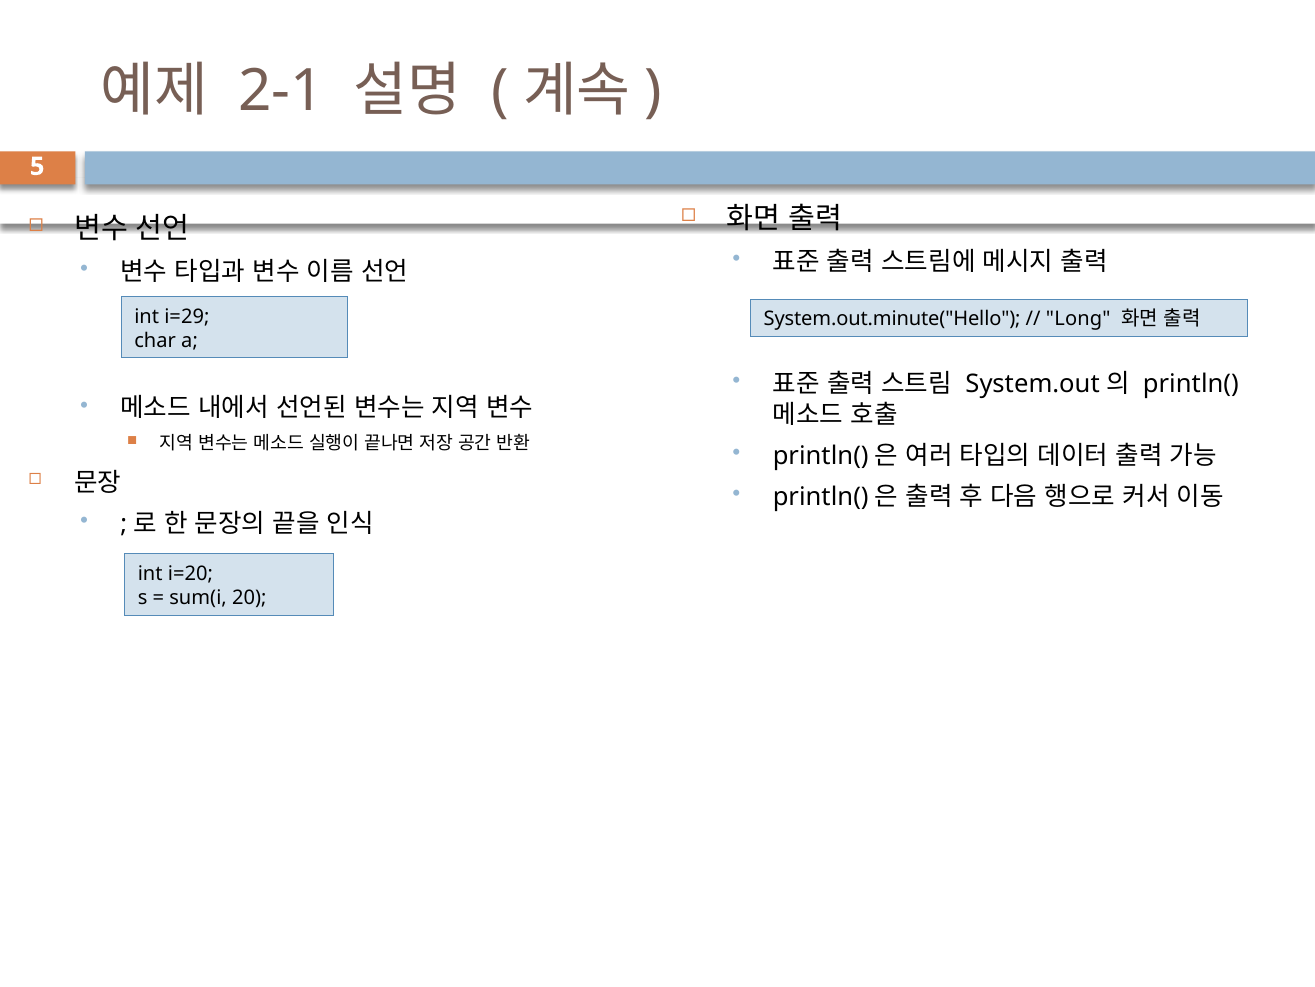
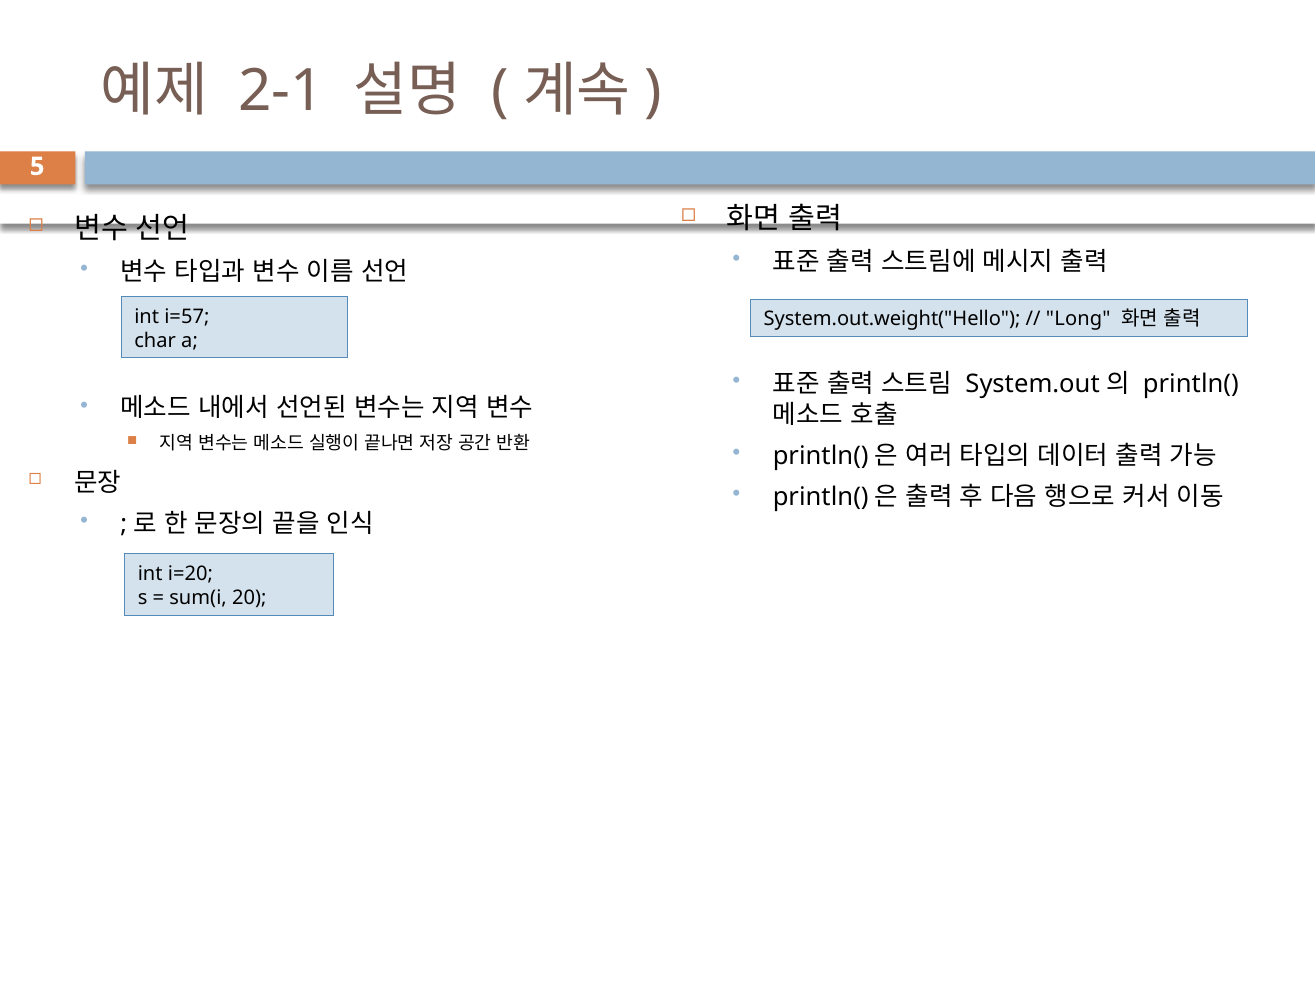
i=29: i=29 -> i=57 (187, 316)
System.out.minute("Hello: System.out.minute("Hello -> System.out.weight("Hello (892, 319)
